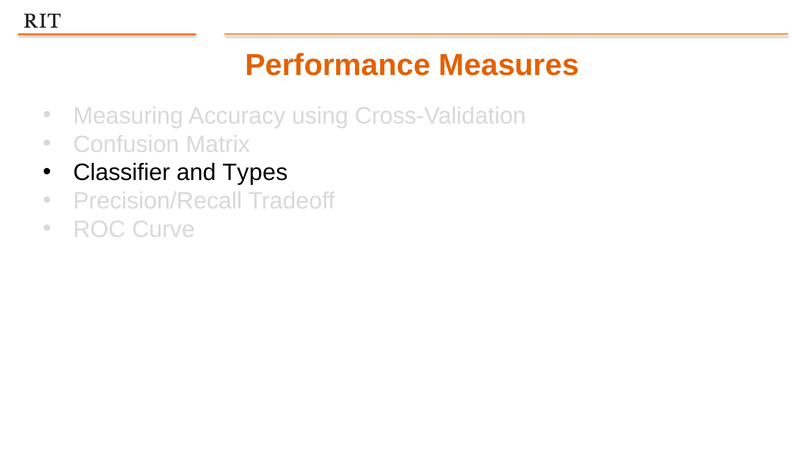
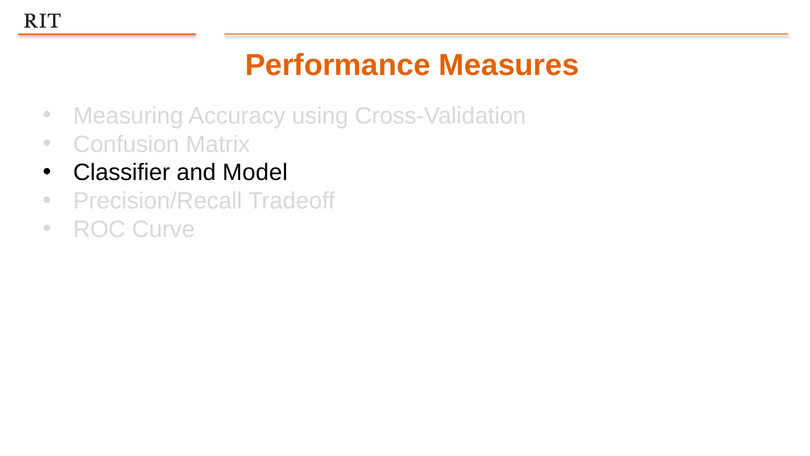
Types: Types -> Model (255, 172)
